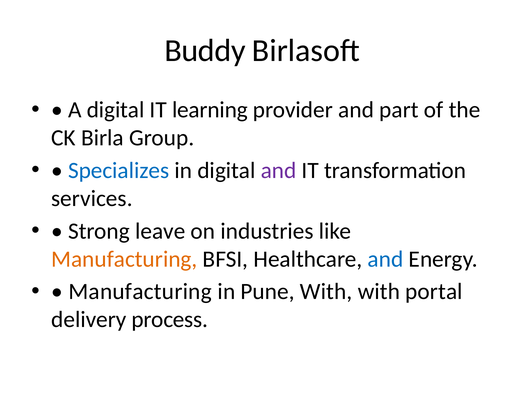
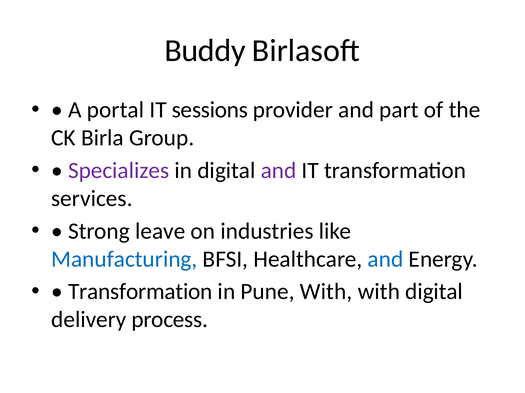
A digital: digital -> portal (115, 110)
learning: learning -> sessions (210, 110)
Specializes colour: blue -> purple (119, 171)
Manufacturing colour: orange -> blue (124, 260)
Manufacturing: Manufacturing -> Transformation (140, 292)
with portal: portal -> digital (434, 292)
